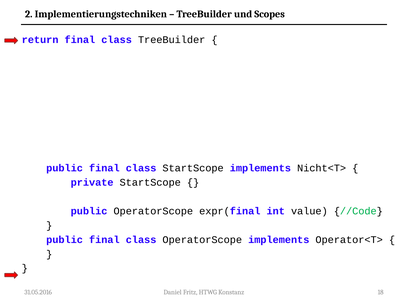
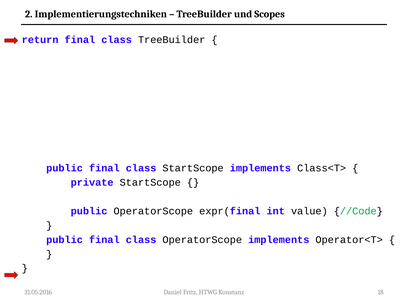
Nicht<T>: Nicht<T> -> Class<T> (322, 168)
